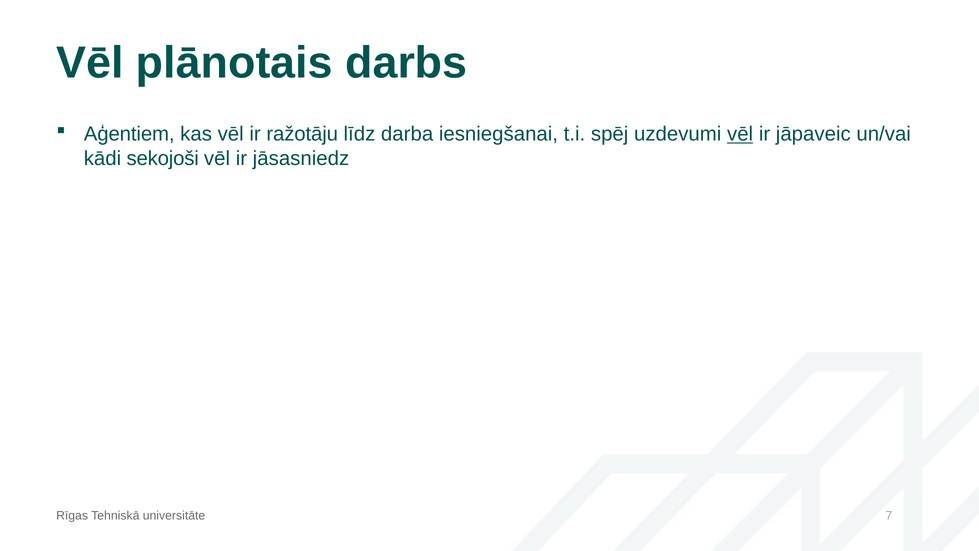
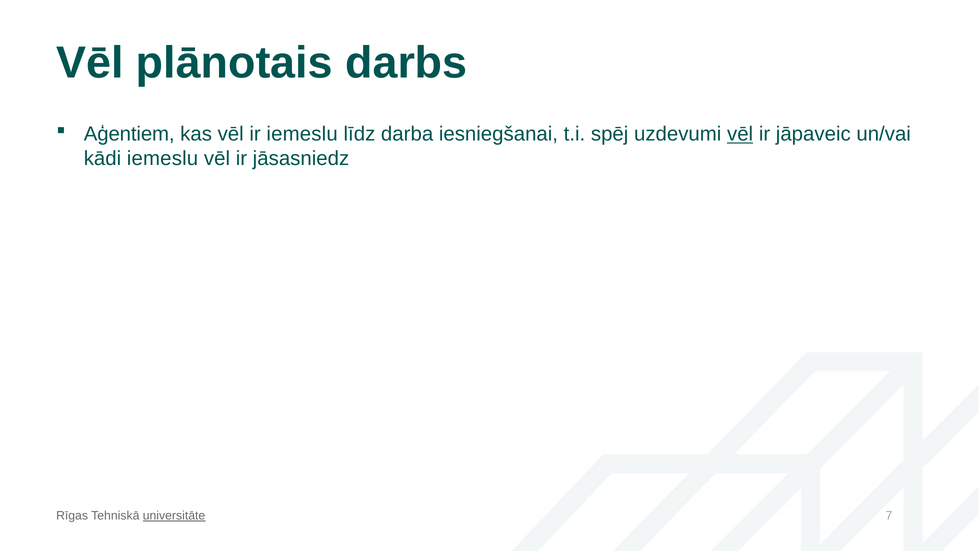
ir ražotāju: ražotāju -> iemeslu (302, 134)
kādi sekojoši: sekojoši -> iemeslu (163, 159)
universitāte underline: none -> present (174, 515)
